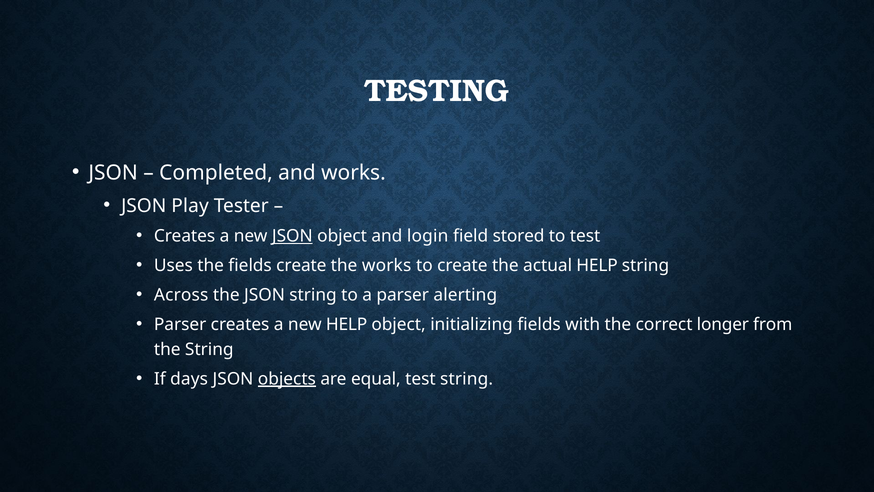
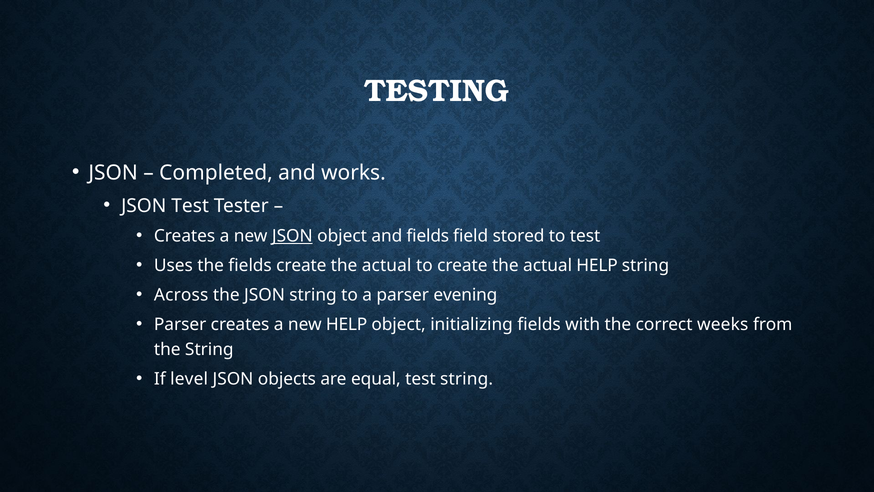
JSON Play: Play -> Test (190, 206)
and login: login -> fields (428, 236)
works: works -> actual (387, 265)
alerting: alerting -> evening (465, 295)
longer: longer -> weeks (723, 324)
days: days -> level (189, 379)
objects underline: present -> none (287, 379)
